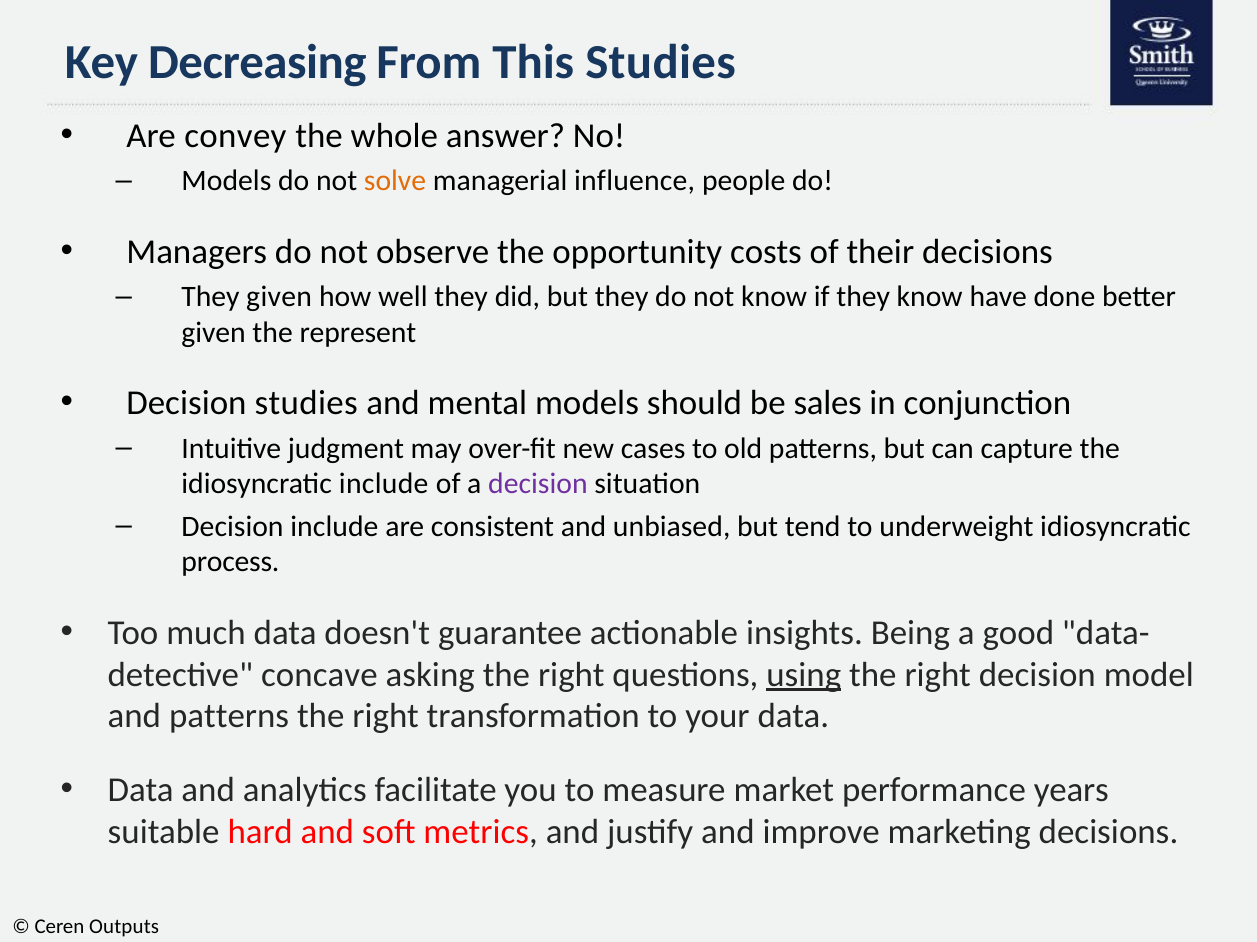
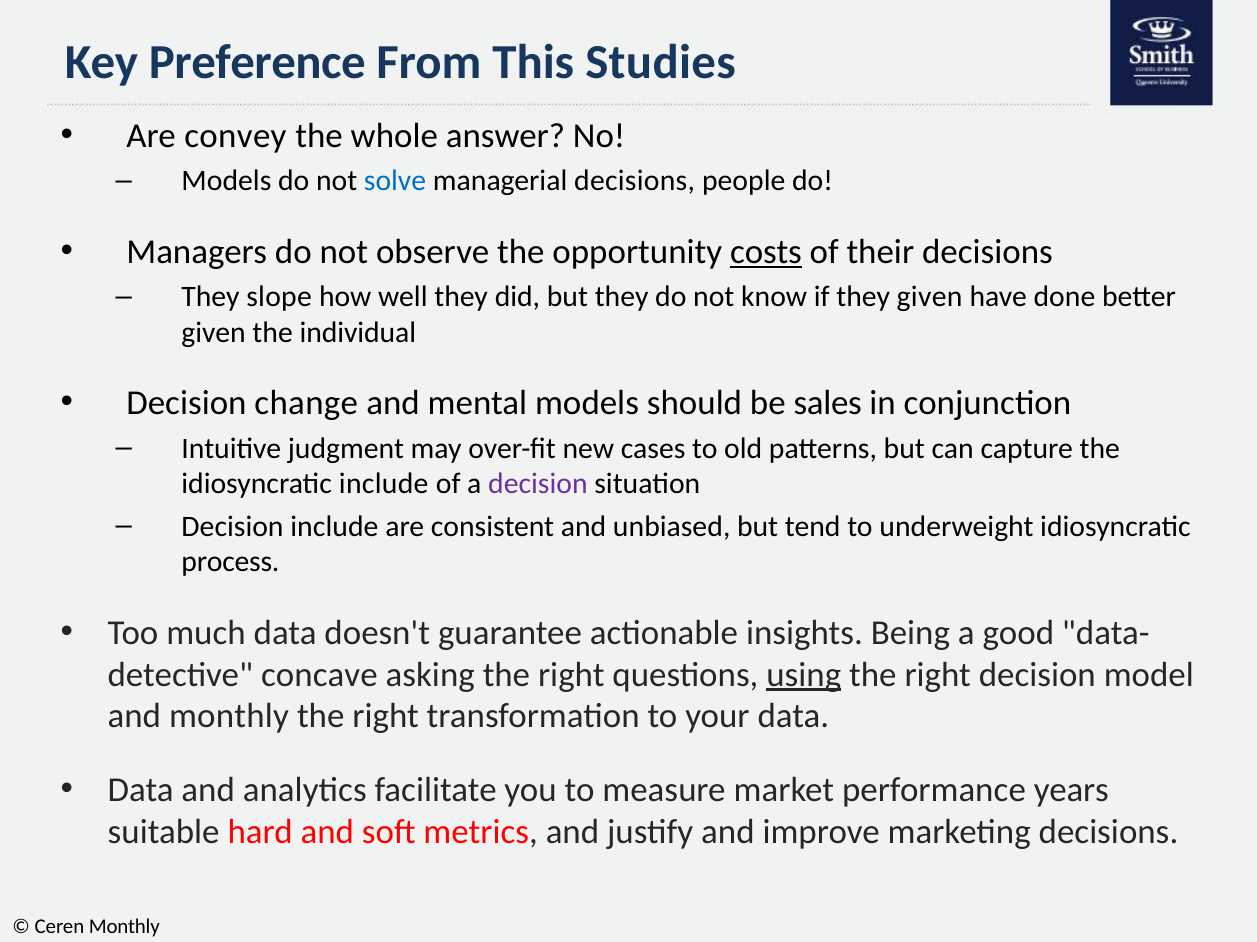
Decreasing: Decreasing -> Preference (257, 63)
solve colour: orange -> blue (395, 181)
managerial influence: influence -> decisions (635, 181)
costs underline: none -> present (766, 252)
They given: given -> slope (279, 297)
they know: know -> given (930, 297)
represent: represent -> individual (358, 333)
Decision studies: studies -> change (306, 403)
and patterns: patterns -> monthly (229, 717)
Ceren Outputs: Outputs -> Monthly (124, 927)
